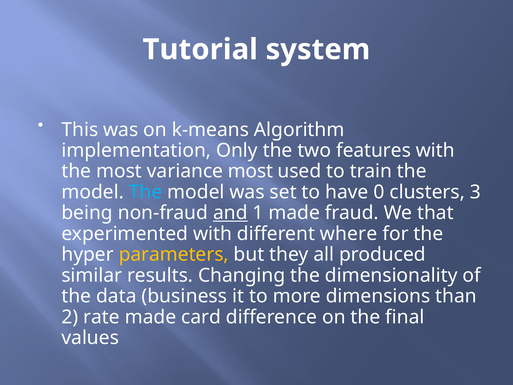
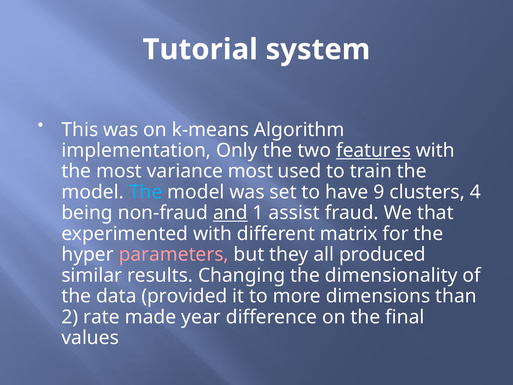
features underline: none -> present (374, 150)
0: 0 -> 9 (379, 192)
3: 3 -> 4 (475, 192)
1 made: made -> assist (294, 213)
where: where -> matrix (349, 234)
parameters colour: yellow -> pink (174, 254)
business: business -> provided (184, 296)
card: card -> year (201, 317)
